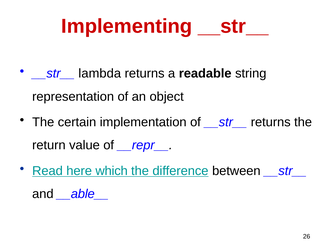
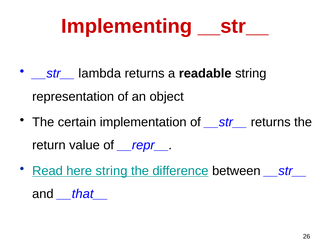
here which: which -> string (111, 171)
__able__: __able__ -> __that__ (83, 194)
